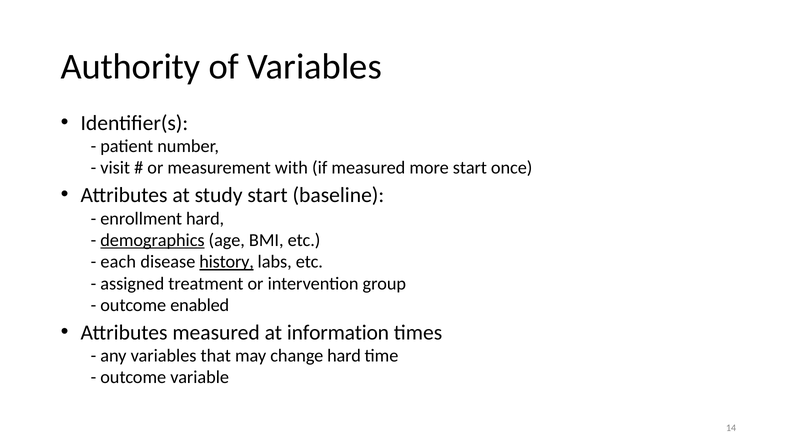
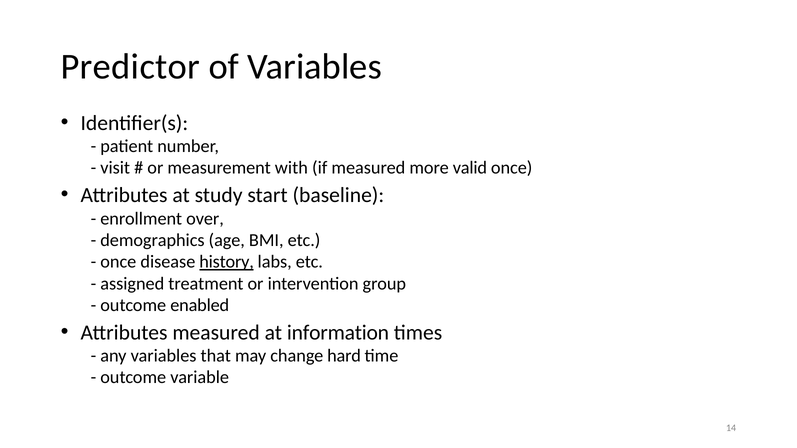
Authority: Authority -> Predictor (130, 67)
more start: start -> valid (470, 168)
enrollment hard: hard -> over (205, 219)
demographics underline: present -> none (152, 240)
each: each -> once (118, 262)
